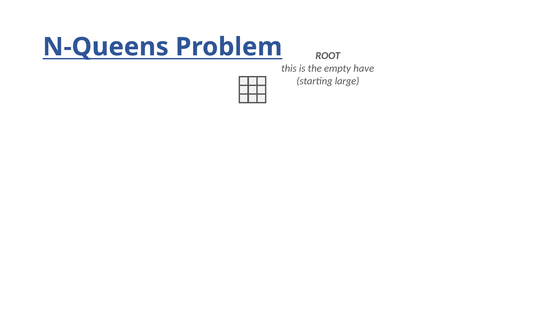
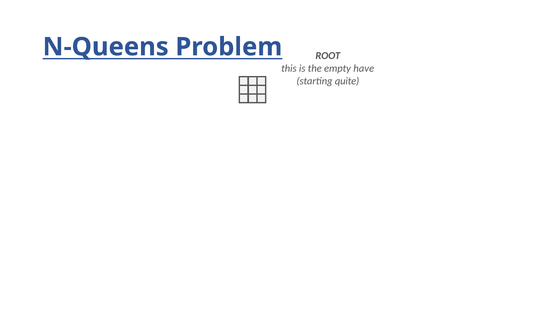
large: large -> quite (347, 81)
